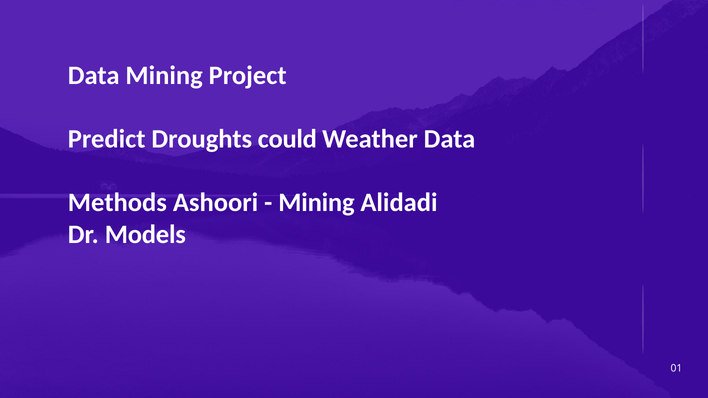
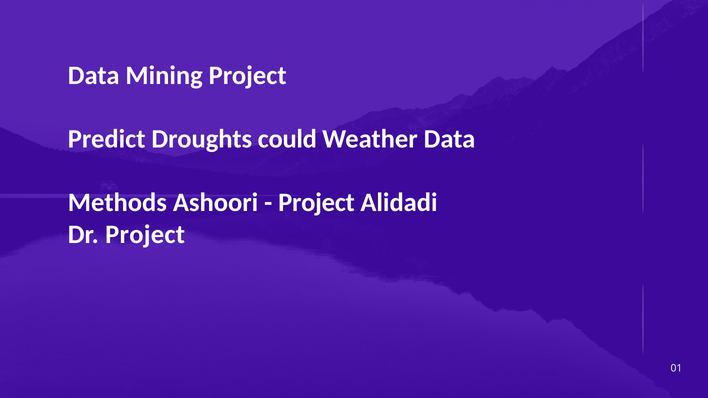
Mining: Mining -> Project (316, 203)
Dr Models: Models -> Project (145, 235)
